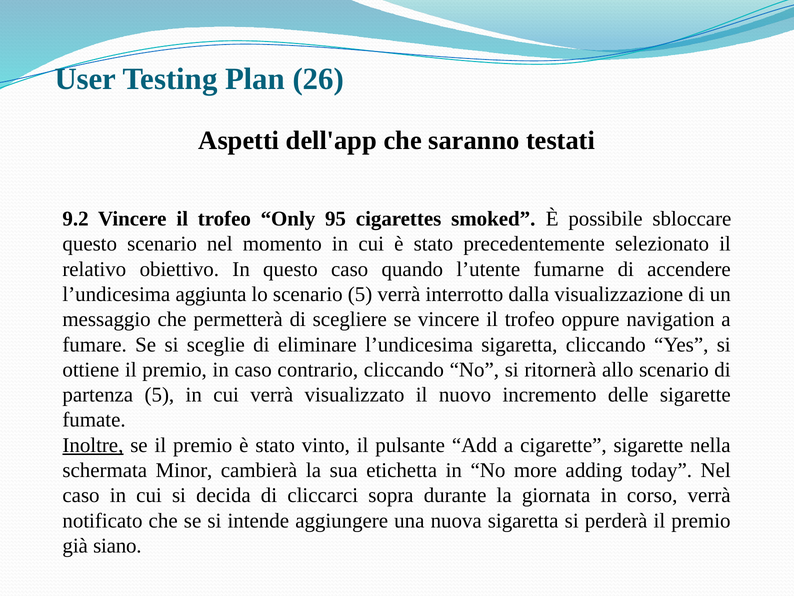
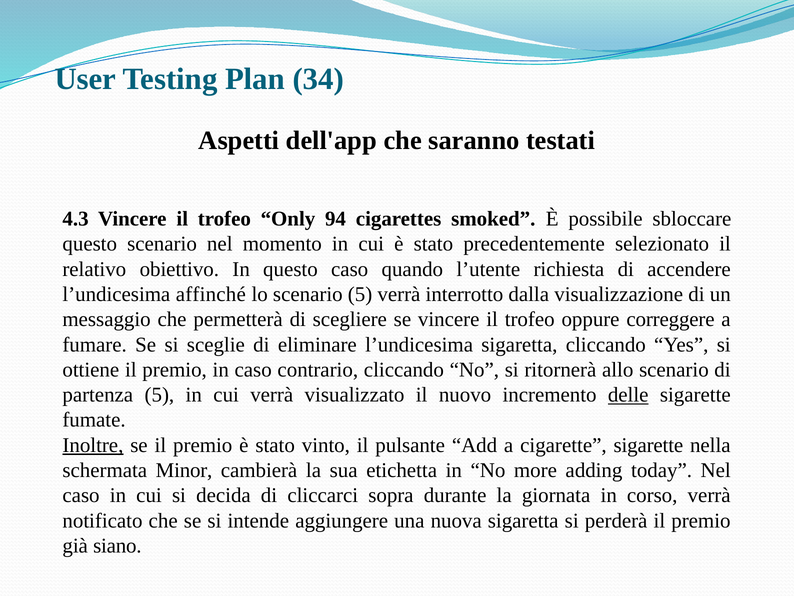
26: 26 -> 34 (318, 79)
9.2: 9.2 -> 4.3 (76, 219)
95: 95 -> 94 (335, 219)
fumarne: fumarne -> richiesta (569, 269)
aggiunta: aggiunta -> affinché (211, 294)
navigation: navigation -> correggere (671, 319)
delle underline: none -> present (628, 395)
